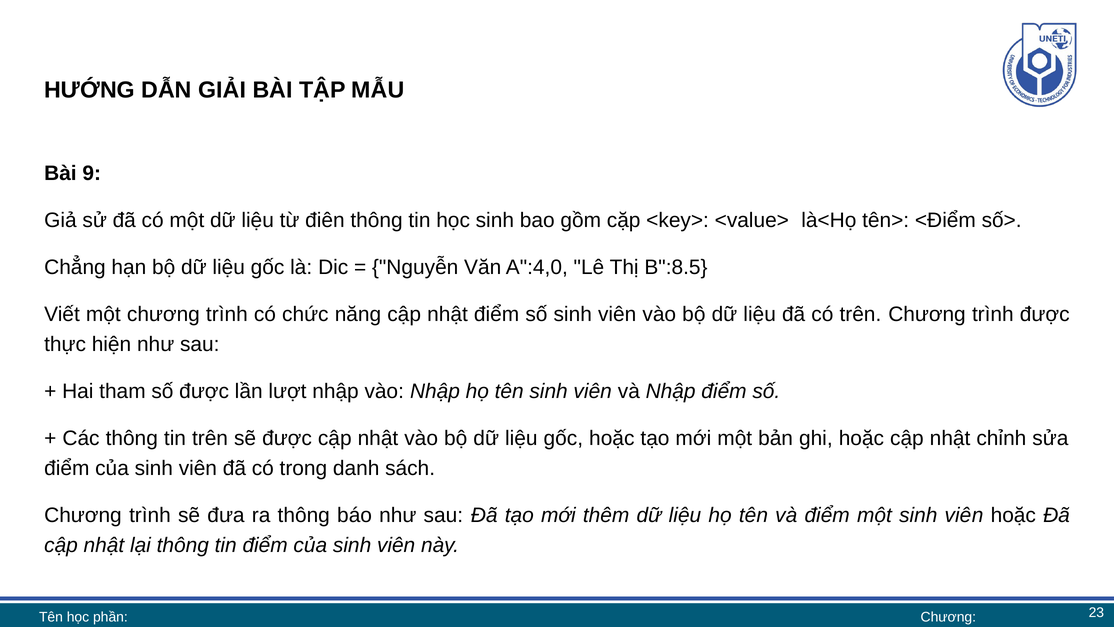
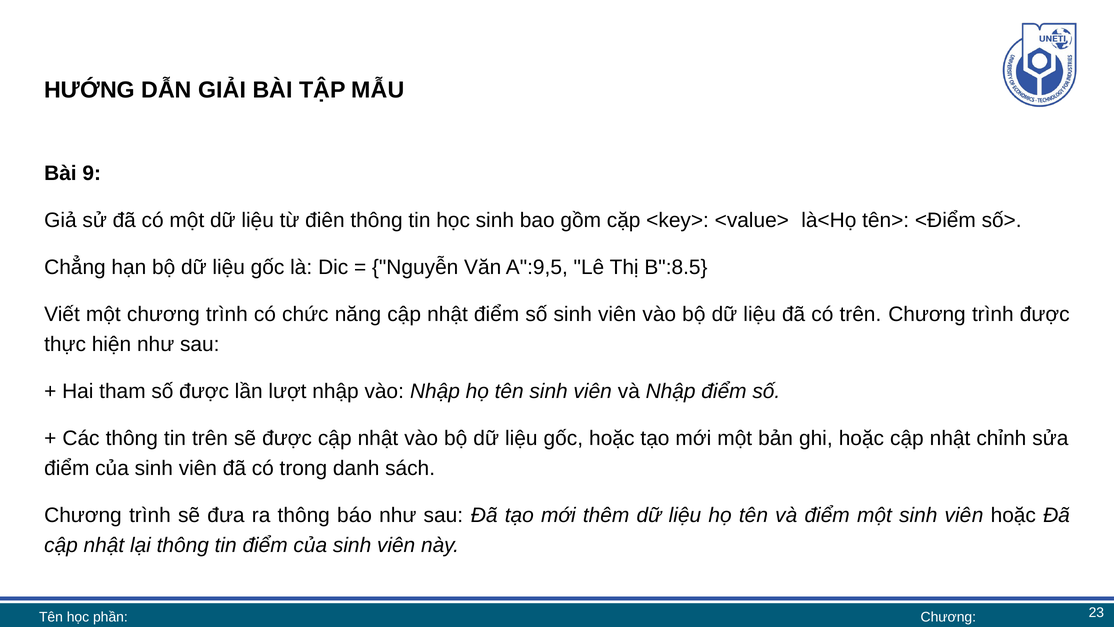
A":4,0: A":4,0 -> A":9,5 (537, 267)
